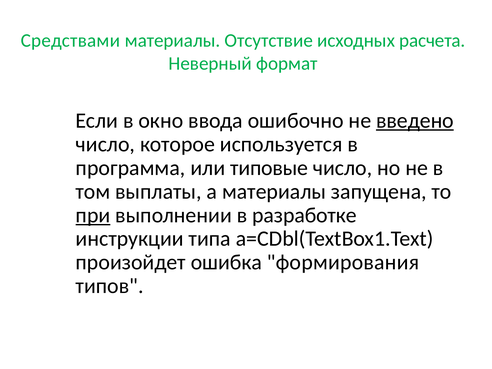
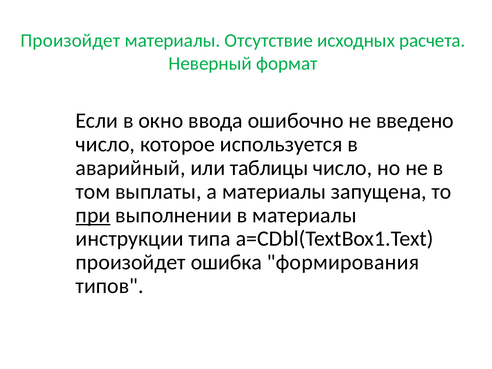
Средствами: Средствами -> Произойдет (70, 41)
введено underline: present -> none (415, 121)
программа: программа -> аварийный (131, 168)
типовые: типовые -> таблицы (269, 168)
в разработке: разработке -> материалы (304, 215)
